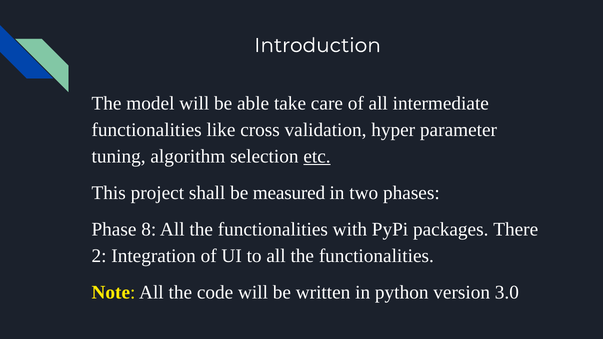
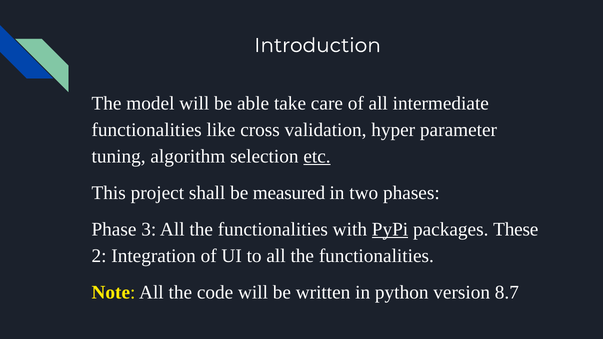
8: 8 -> 3 (149, 229)
PyPi underline: none -> present (390, 229)
There: There -> These (516, 229)
3.0: 3.0 -> 8.7 (507, 293)
